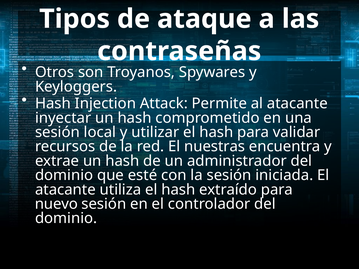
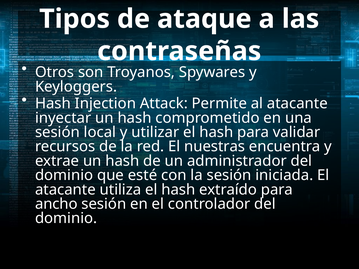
nuevo: nuevo -> ancho (56, 204)
